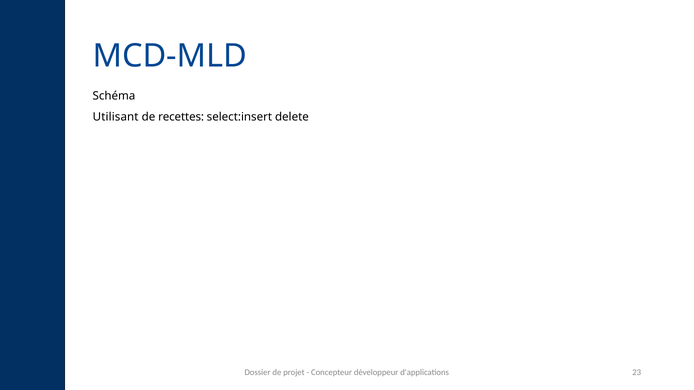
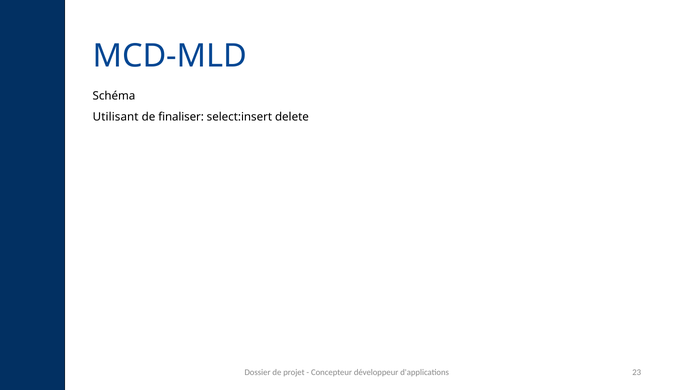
recettes: recettes -> finaliser (181, 117)
